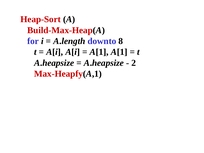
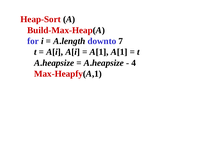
8: 8 -> 7 (121, 41)
2: 2 -> 4 (134, 63)
